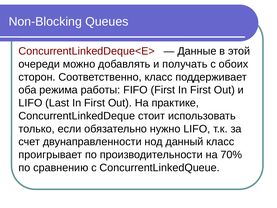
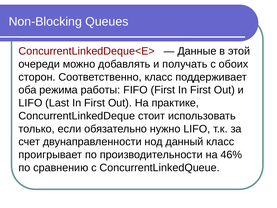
70%: 70% -> 46% (231, 155)
